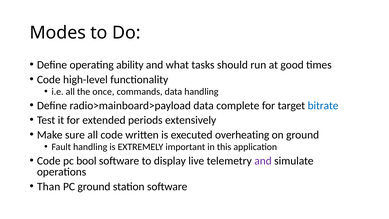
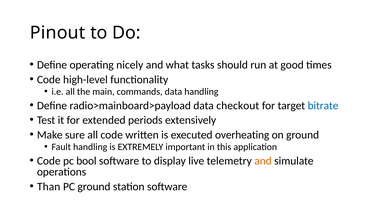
Modes: Modes -> Pinout (58, 33)
ability: ability -> nicely (130, 65)
once: once -> main (103, 92)
complete: complete -> checkout (238, 105)
and colour: purple -> orange (263, 161)
